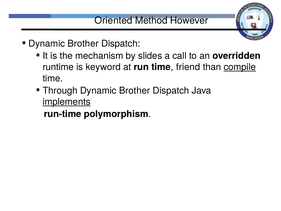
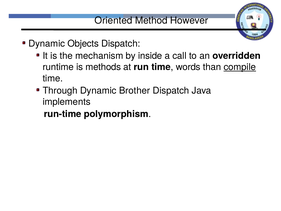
Brother: Brother -> Objects (83, 44)
slides: slides -> inside (150, 56)
keyword: keyword -> methods (103, 67)
friend: friend -> words (188, 67)
implements underline: present -> none (67, 102)
